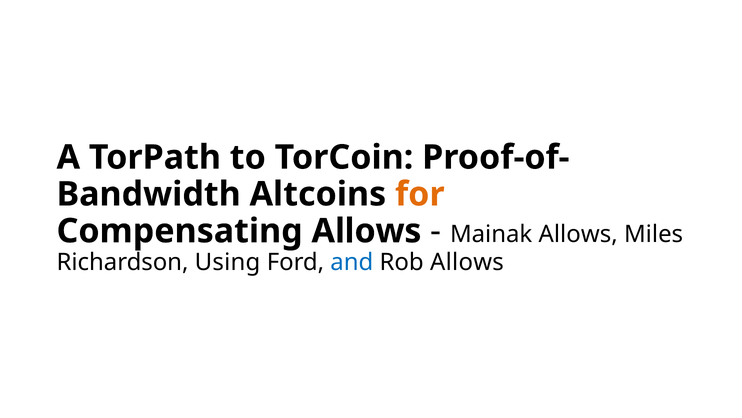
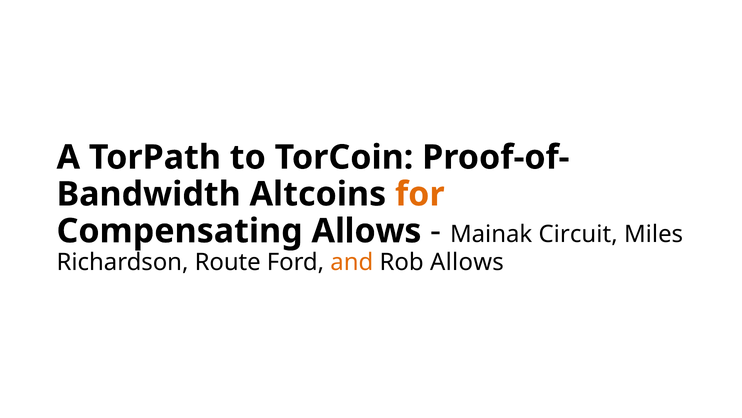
Mainak Allows: Allows -> Circuit (578, 234)
Using: Using -> Route (228, 262)
and colour: blue -> orange (352, 262)
